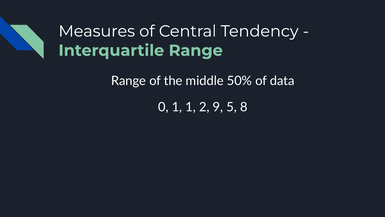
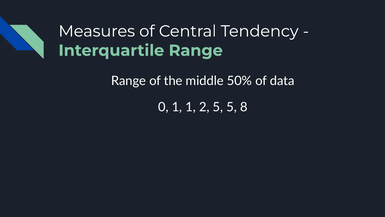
2 9: 9 -> 5 (218, 107)
